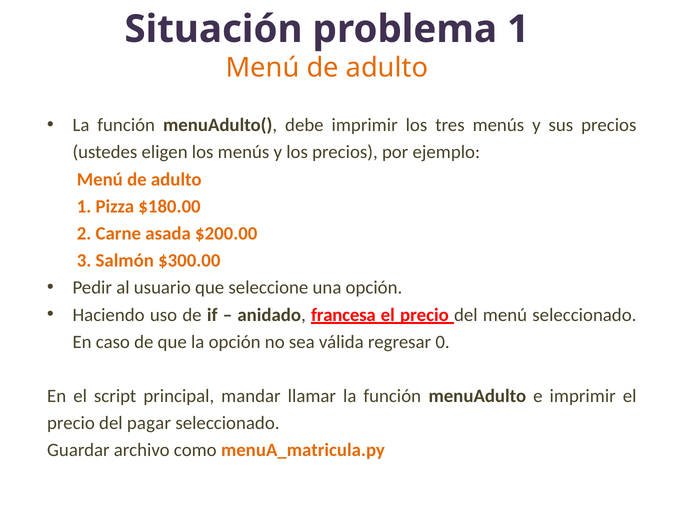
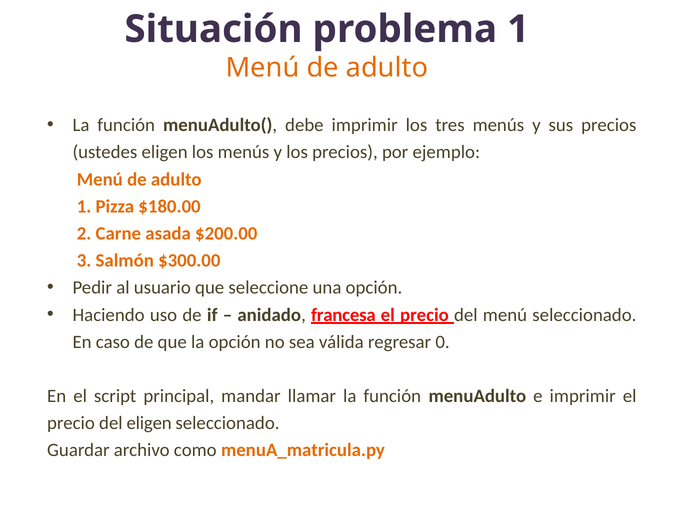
del pagar: pagar -> eligen (149, 423)
